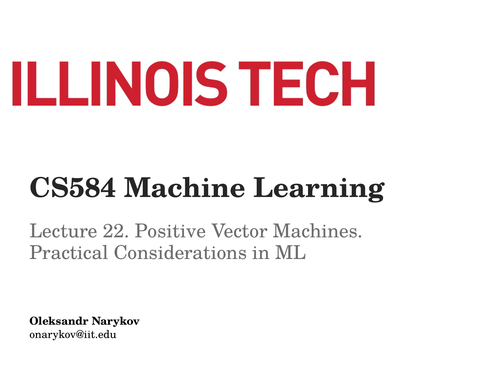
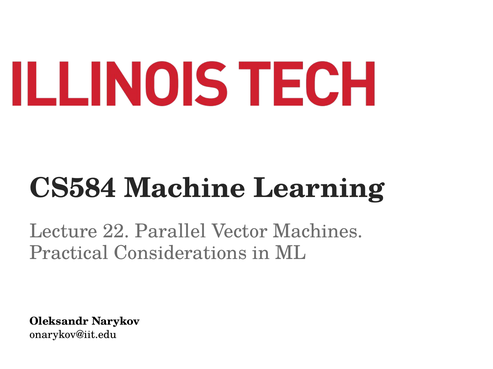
Positive: Positive -> Parallel (170, 231)
